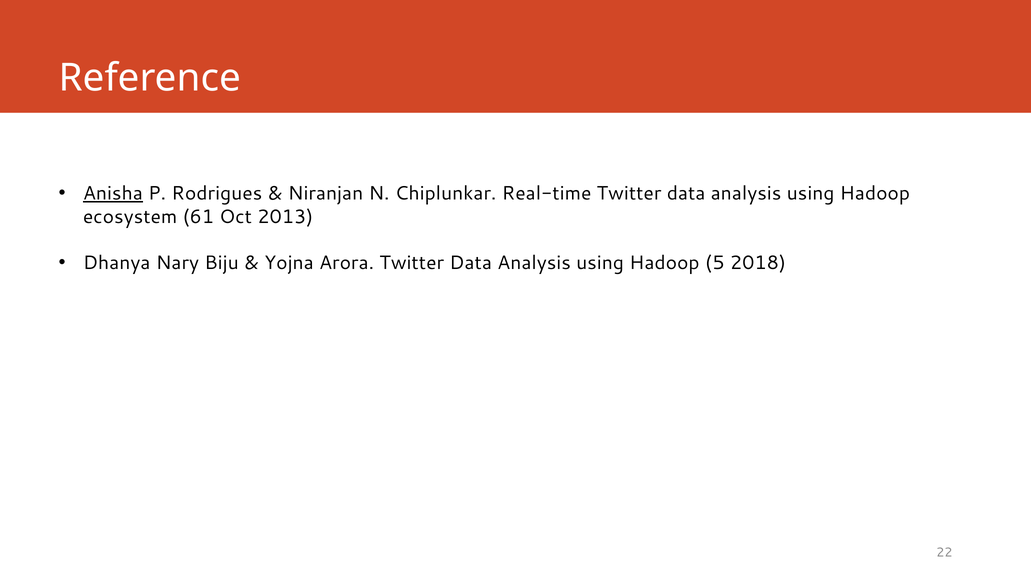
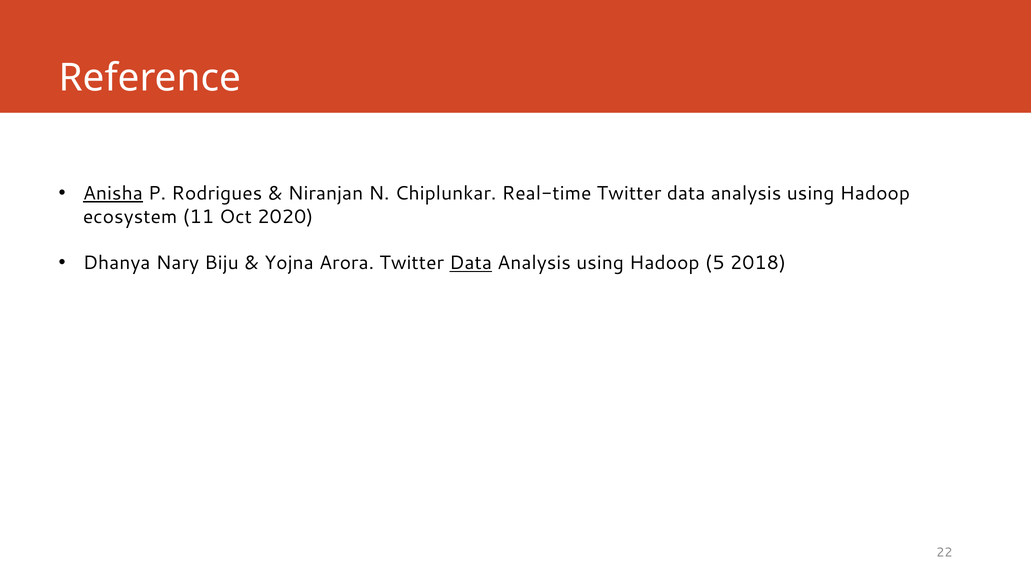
61: 61 -> 11 (198, 217)
2013: 2013 -> 2020 (285, 217)
Data underline: none -> present (471, 263)
